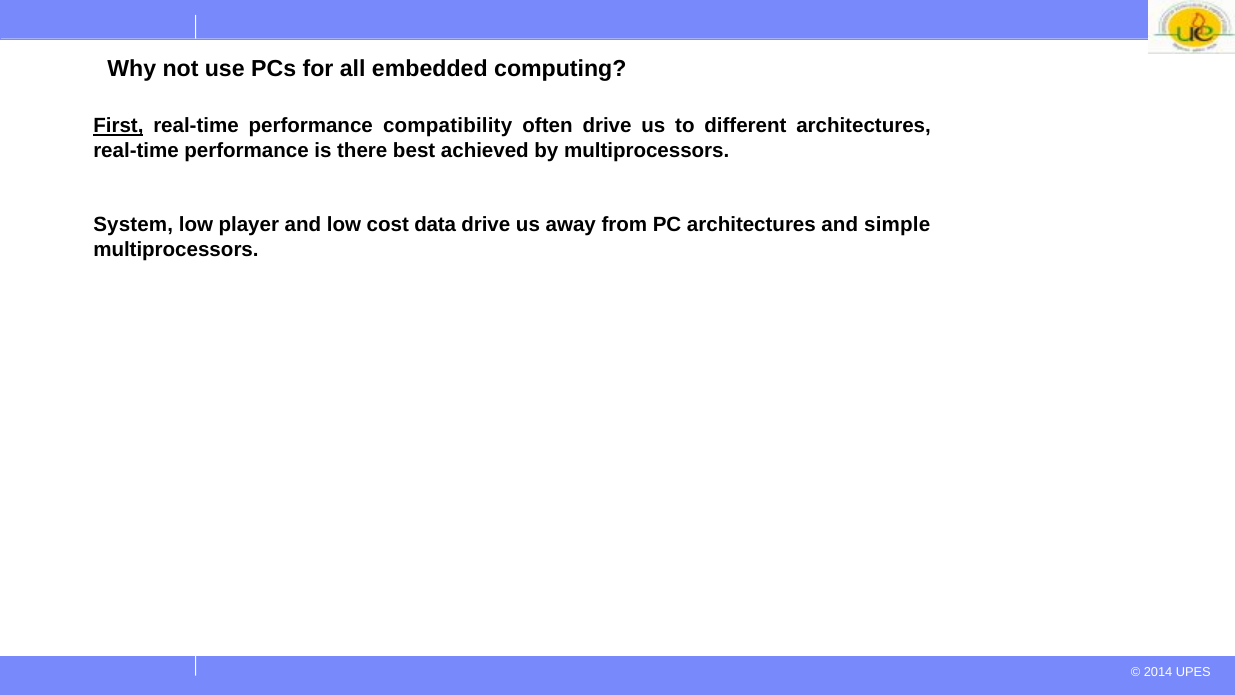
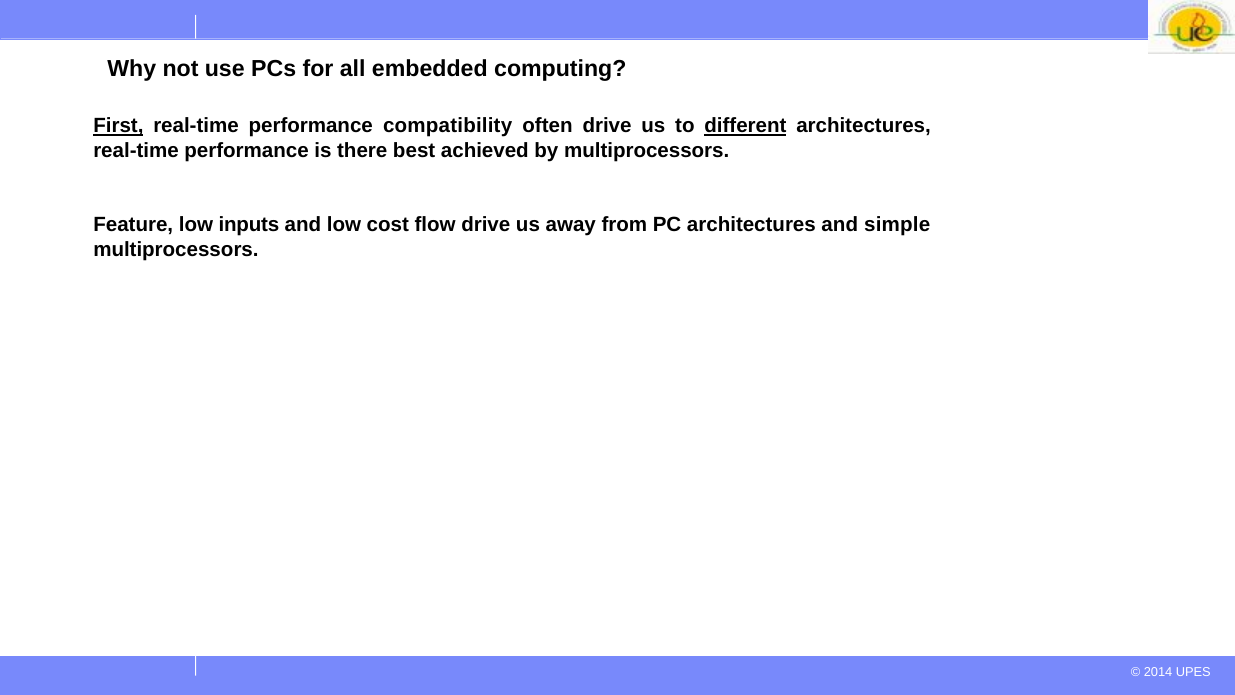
different underline: none -> present (745, 126)
System: System -> Feature (133, 225)
player: player -> inputs (249, 225)
data: data -> flow (435, 225)
